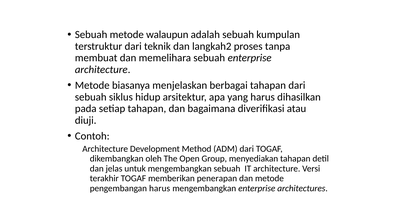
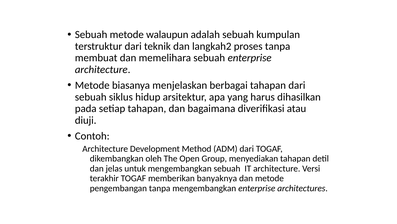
penerapan: penerapan -> banyaknya (217, 178)
pengembangan harus: harus -> tanpa (160, 188)
